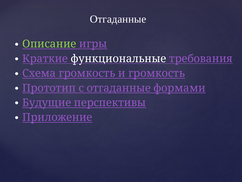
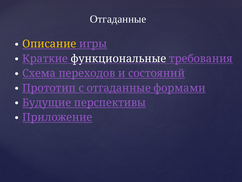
Описание colour: light green -> yellow (49, 44)
Схема громкость: громкость -> переходов (87, 73)
и громкость: громкость -> состояний (157, 73)
